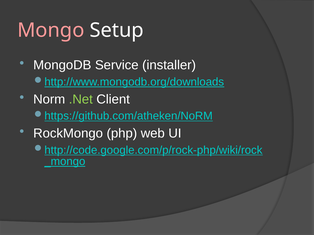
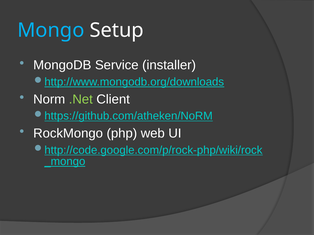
Mongo colour: pink -> light blue (51, 30)
